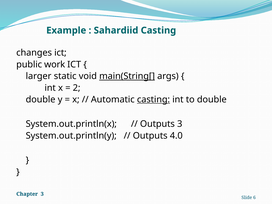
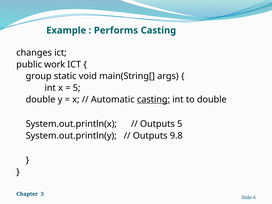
Sahardiid: Sahardiid -> Performs (116, 30)
larger: larger -> group (39, 76)
main(String[ underline: present -> none (127, 76)
2: 2 -> 5 (77, 88)
Outputs 3: 3 -> 5 (180, 124)
4.0: 4.0 -> 9.8 (176, 136)
